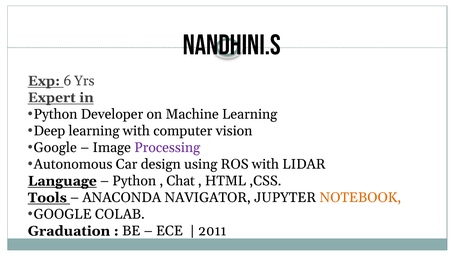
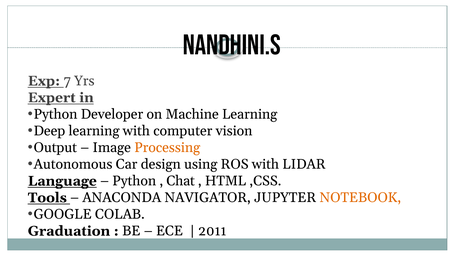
6: 6 -> 7 (67, 81)
Google: Google -> Output (55, 148)
Processing colour: purple -> orange (167, 148)
